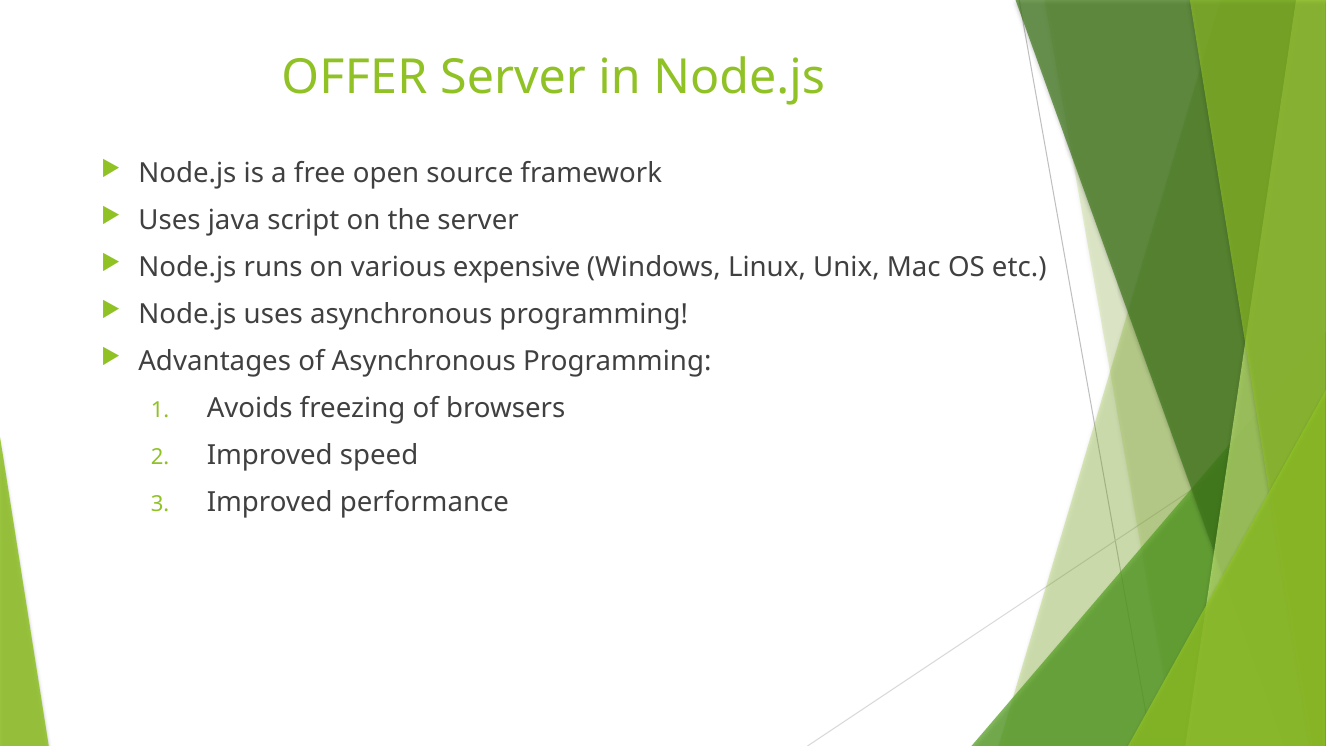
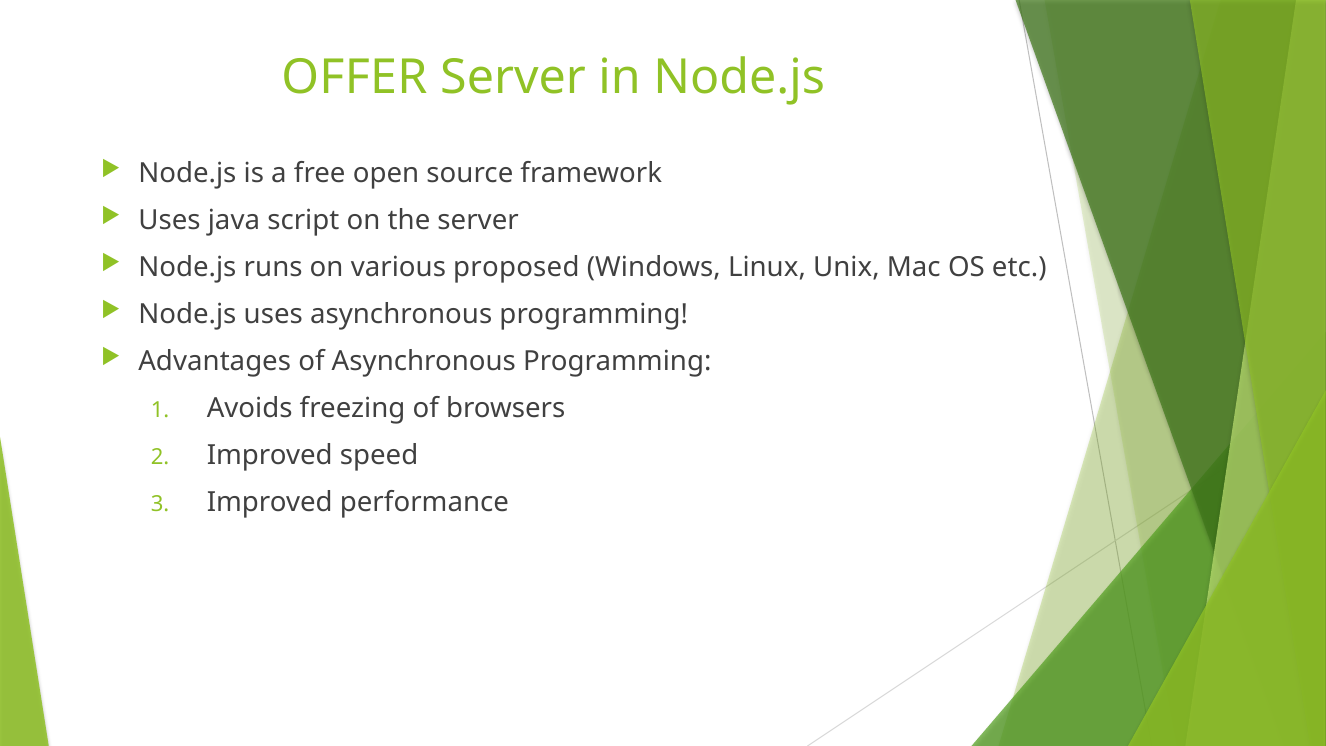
expensive: expensive -> proposed (516, 267)
